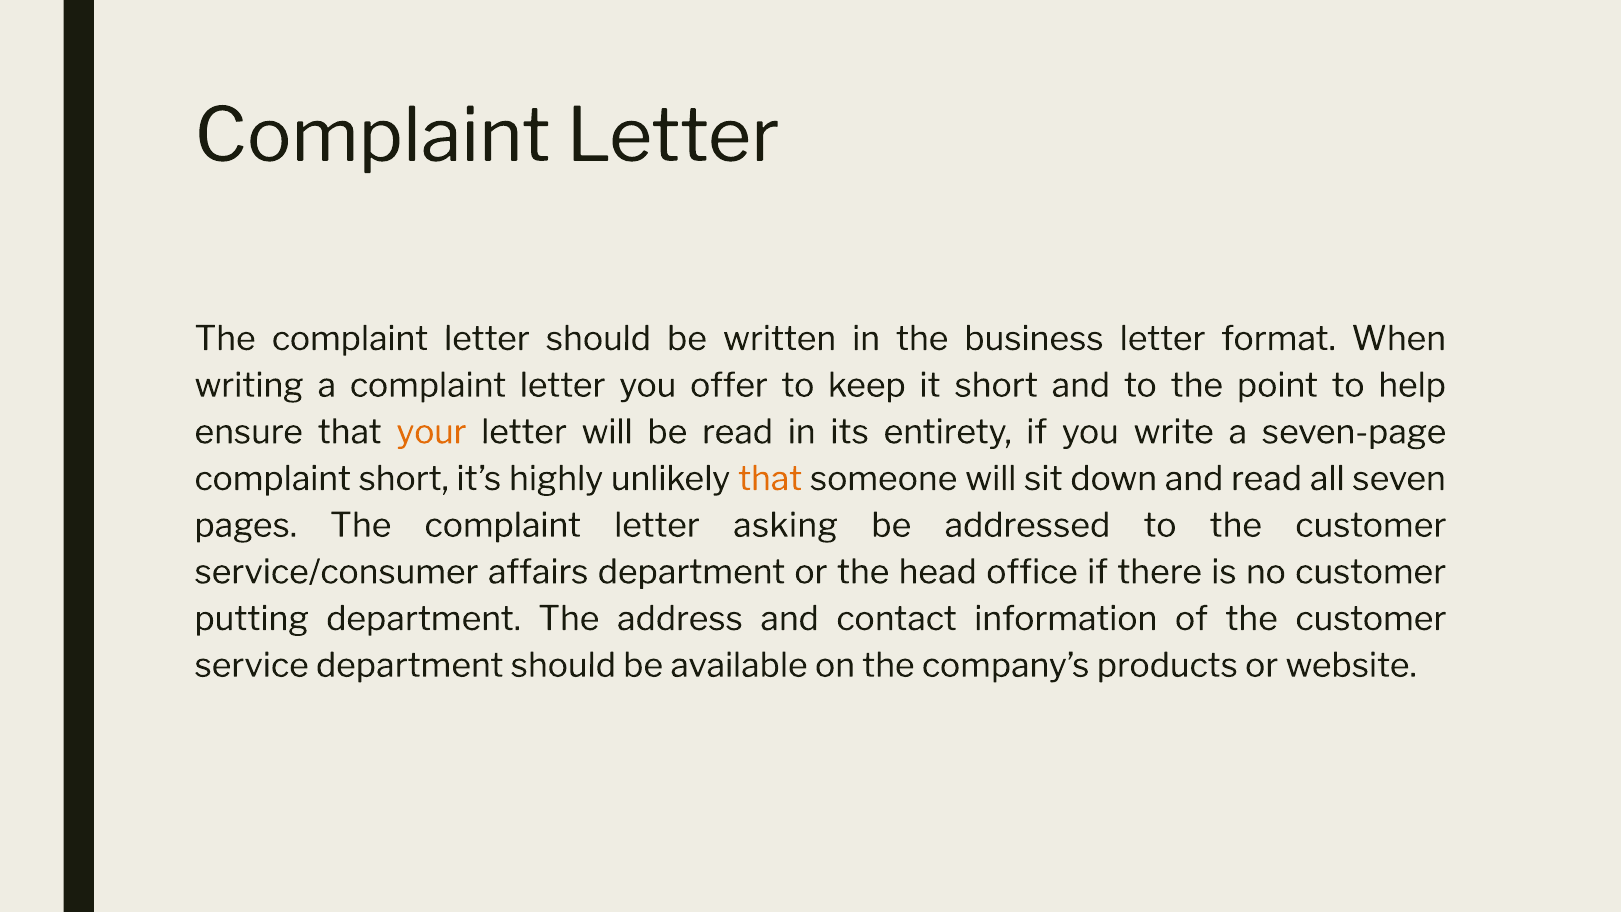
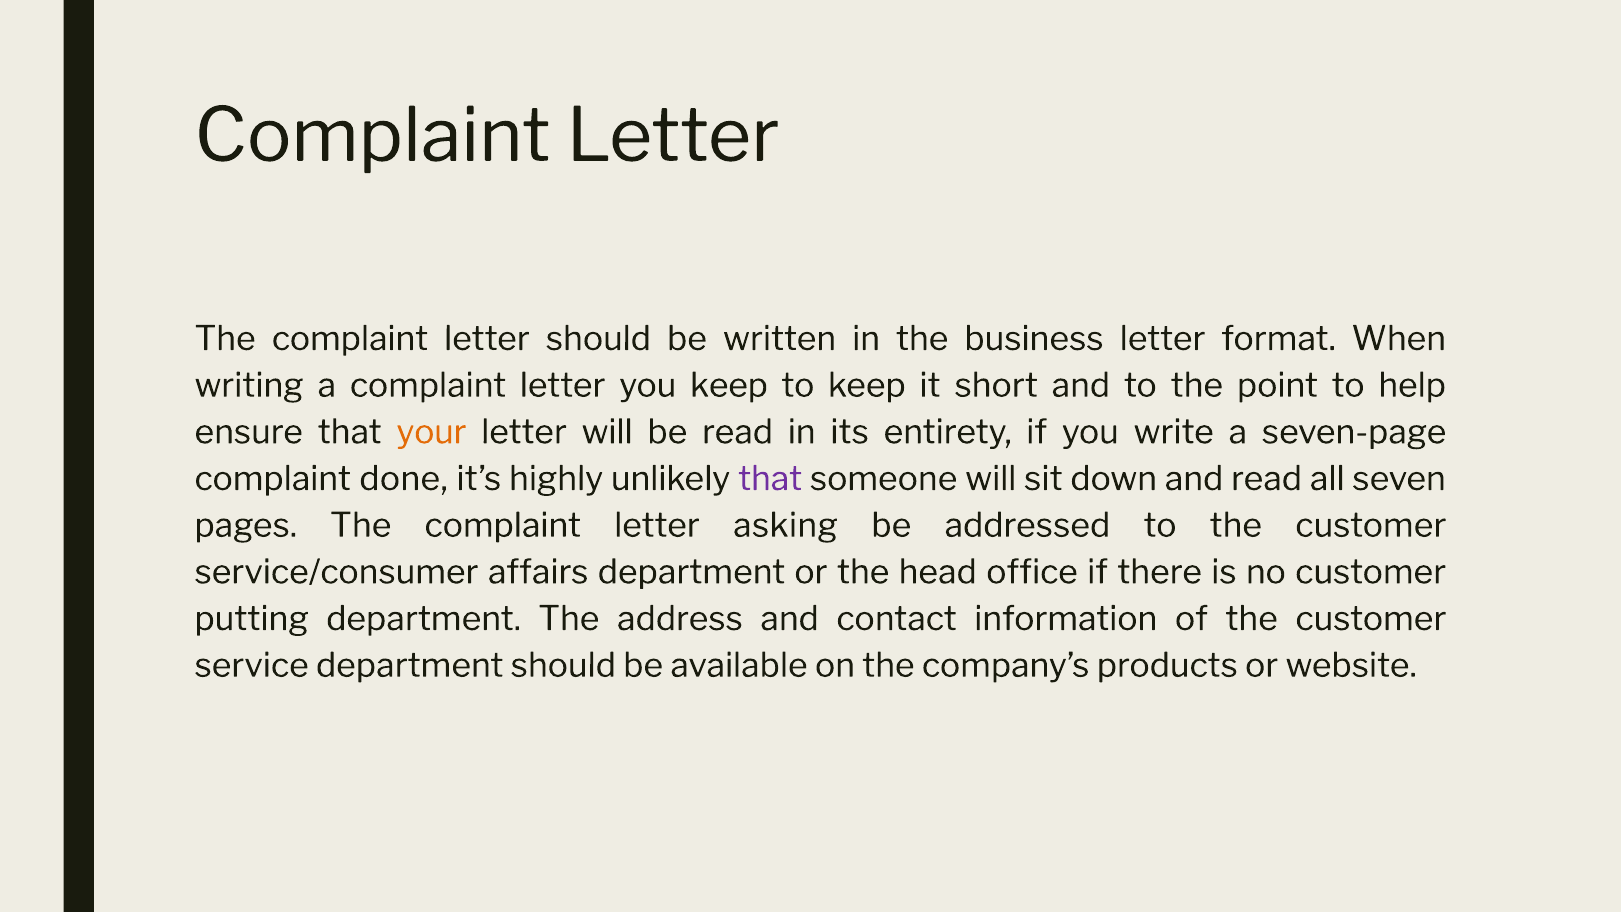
you offer: offer -> keep (729, 385)
complaint short: short -> done (403, 479)
that colour: orange -> purple (770, 479)
